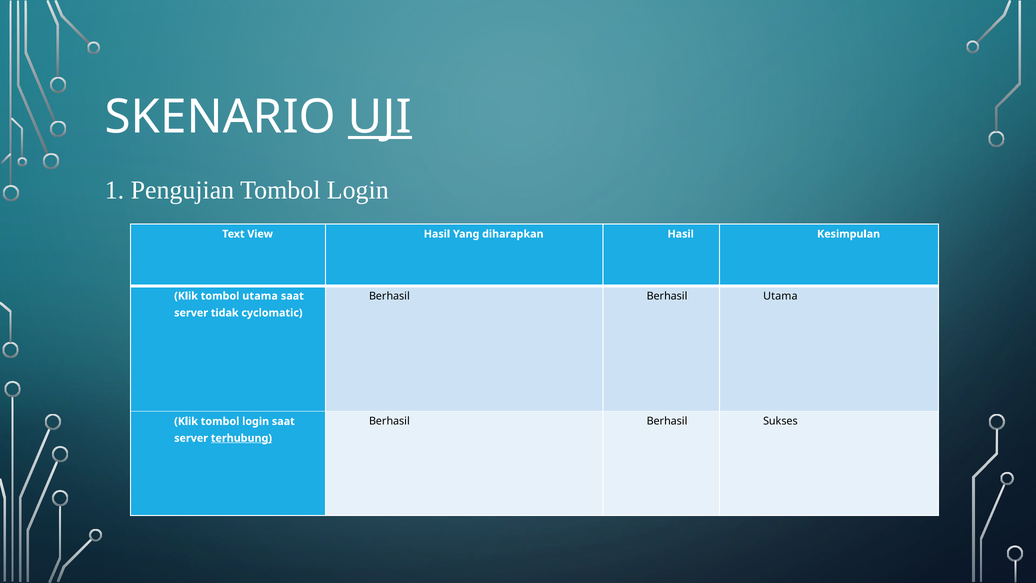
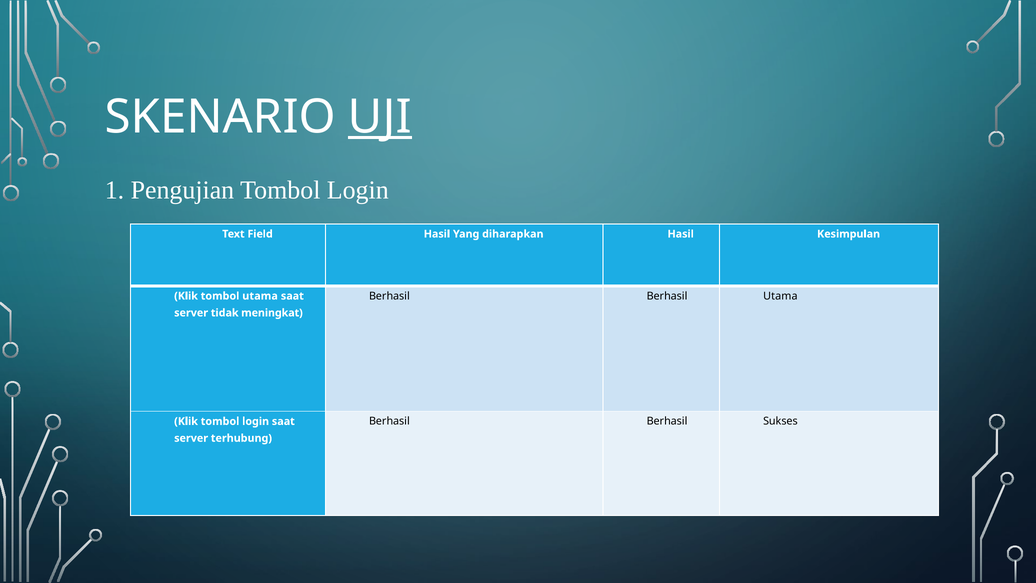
View: View -> Field (260, 234)
cyclomatic: cyclomatic -> meningkat (272, 313)
terhubung underline: present -> none (241, 438)
